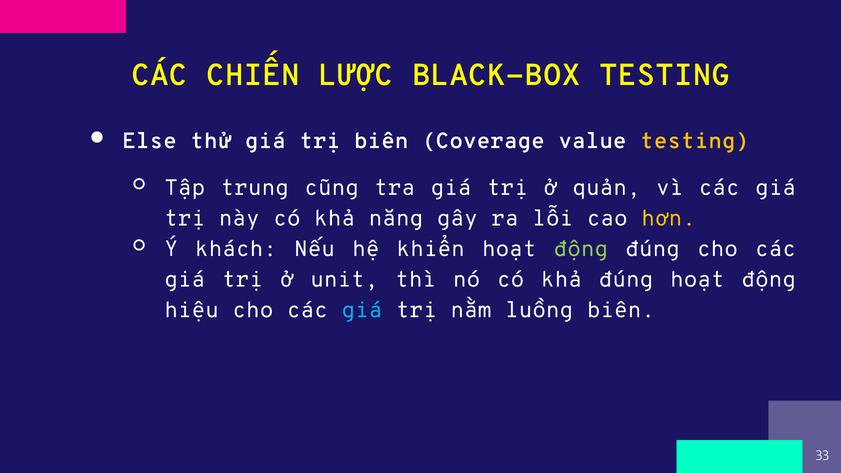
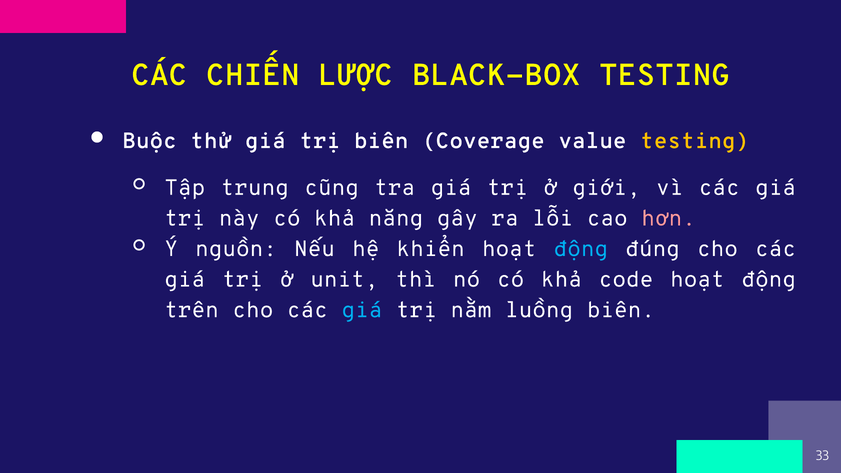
Else: Else -> Buộc (150, 141)
quản: quản -> giới (606, 188)
hơn colour: yellow -> pink (669, 218)
khách: khách -> nguồn (236, 249)
động colour: light green -> light blue (581, 249)
khả đúng: đúng -> code (626, 279)
hiệu: hiệu -> trên (192, 310)
